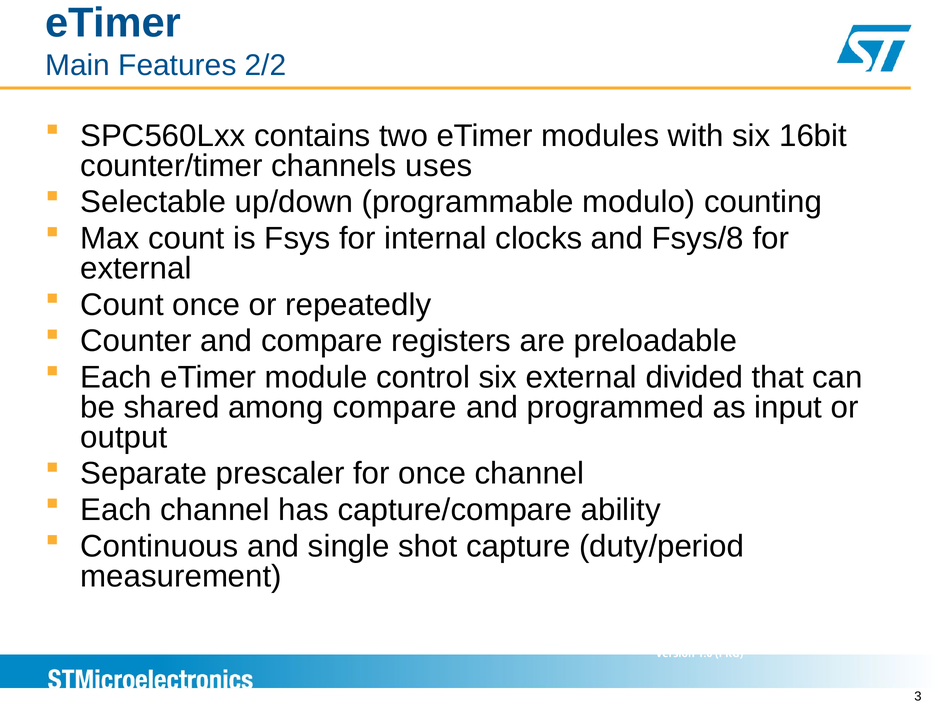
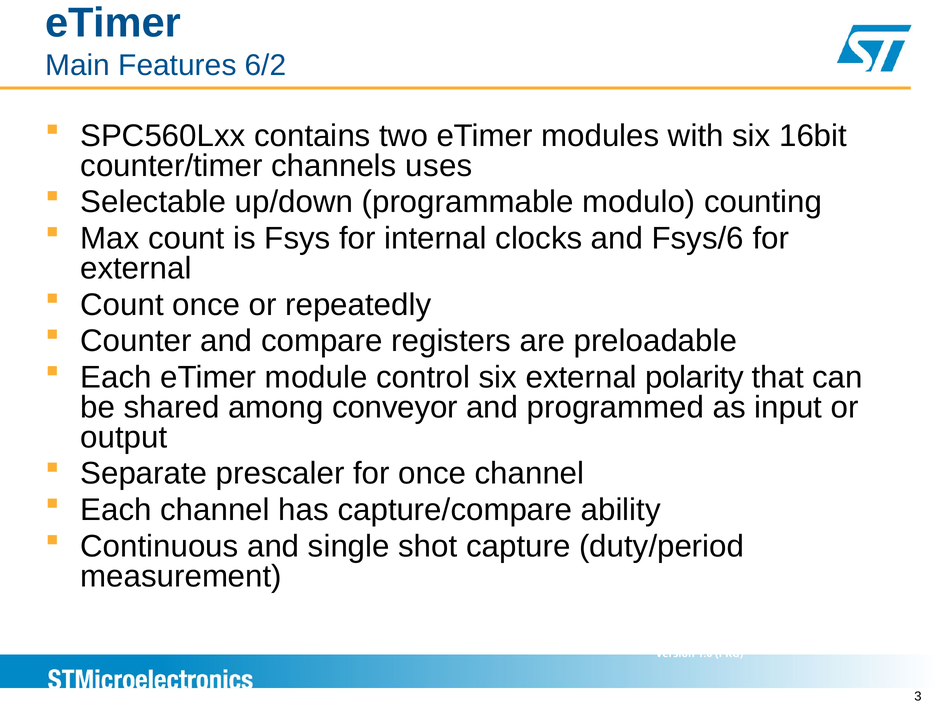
2/2: 2/2 -> 6/2 (266, 65)
Fsys/8: Fsys/8 -> Fsys/6 (698, 238)
divided: divided -> polarity (694, 377)
among compare: compare -> conveyor (395, 407)
